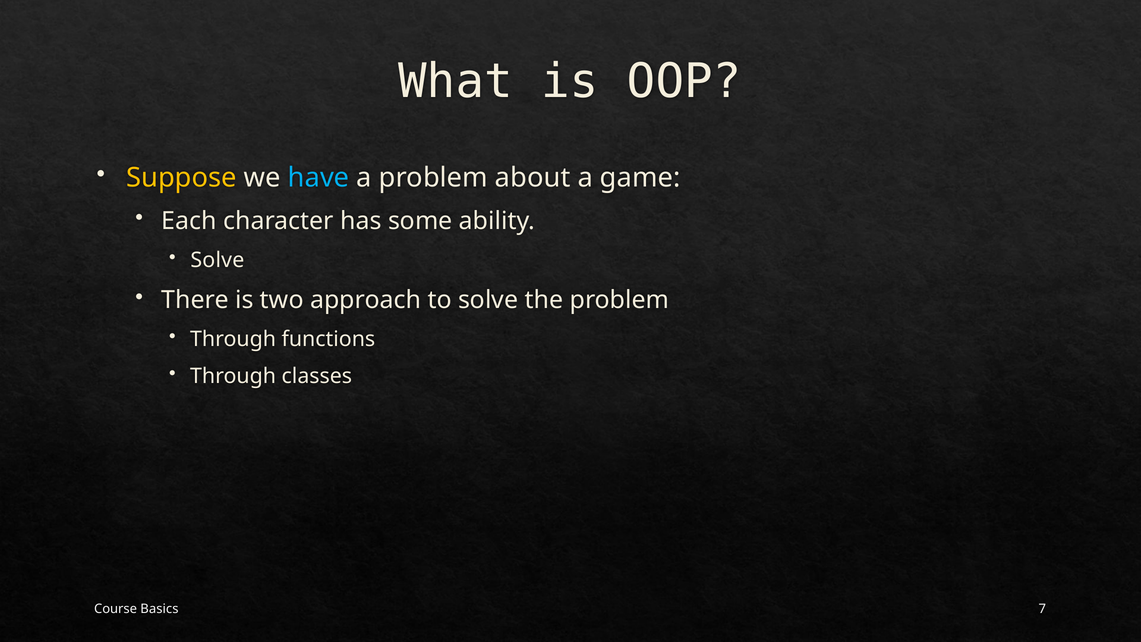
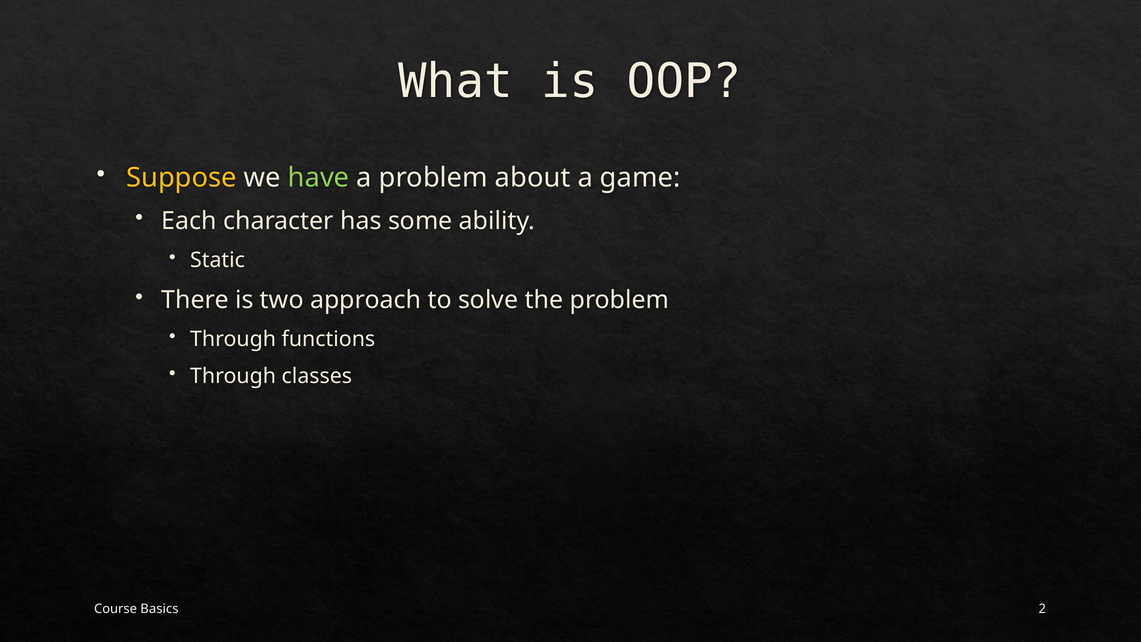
have colour: light blue -> light green (319, 178)
Solve: Solve -> Static (218, 260)
7: 7 -> 2 (1042, 609)
